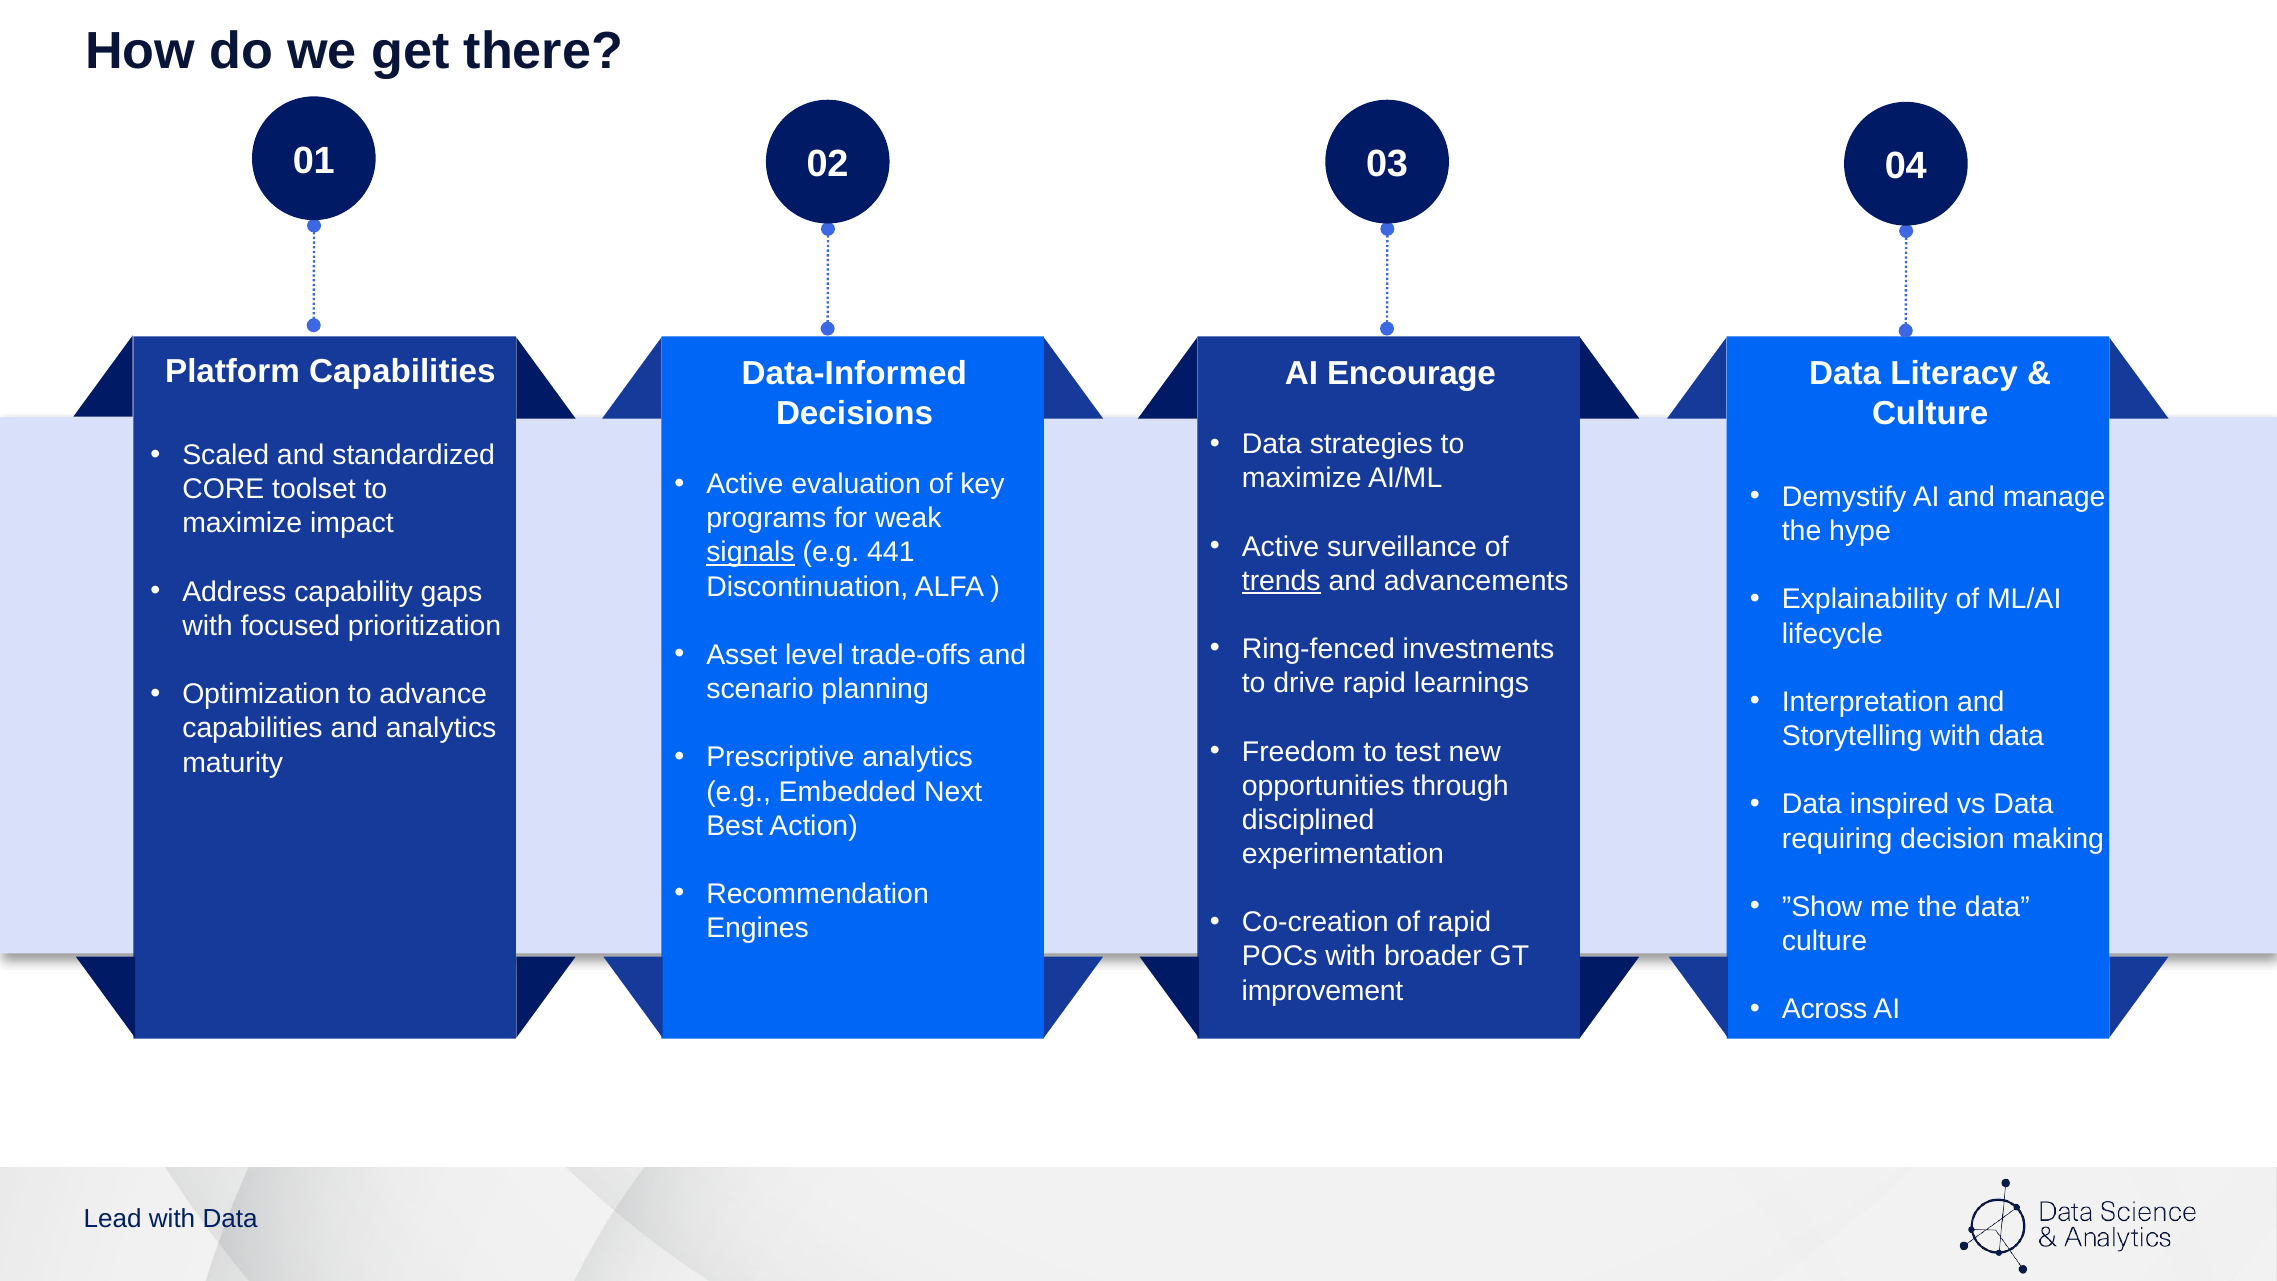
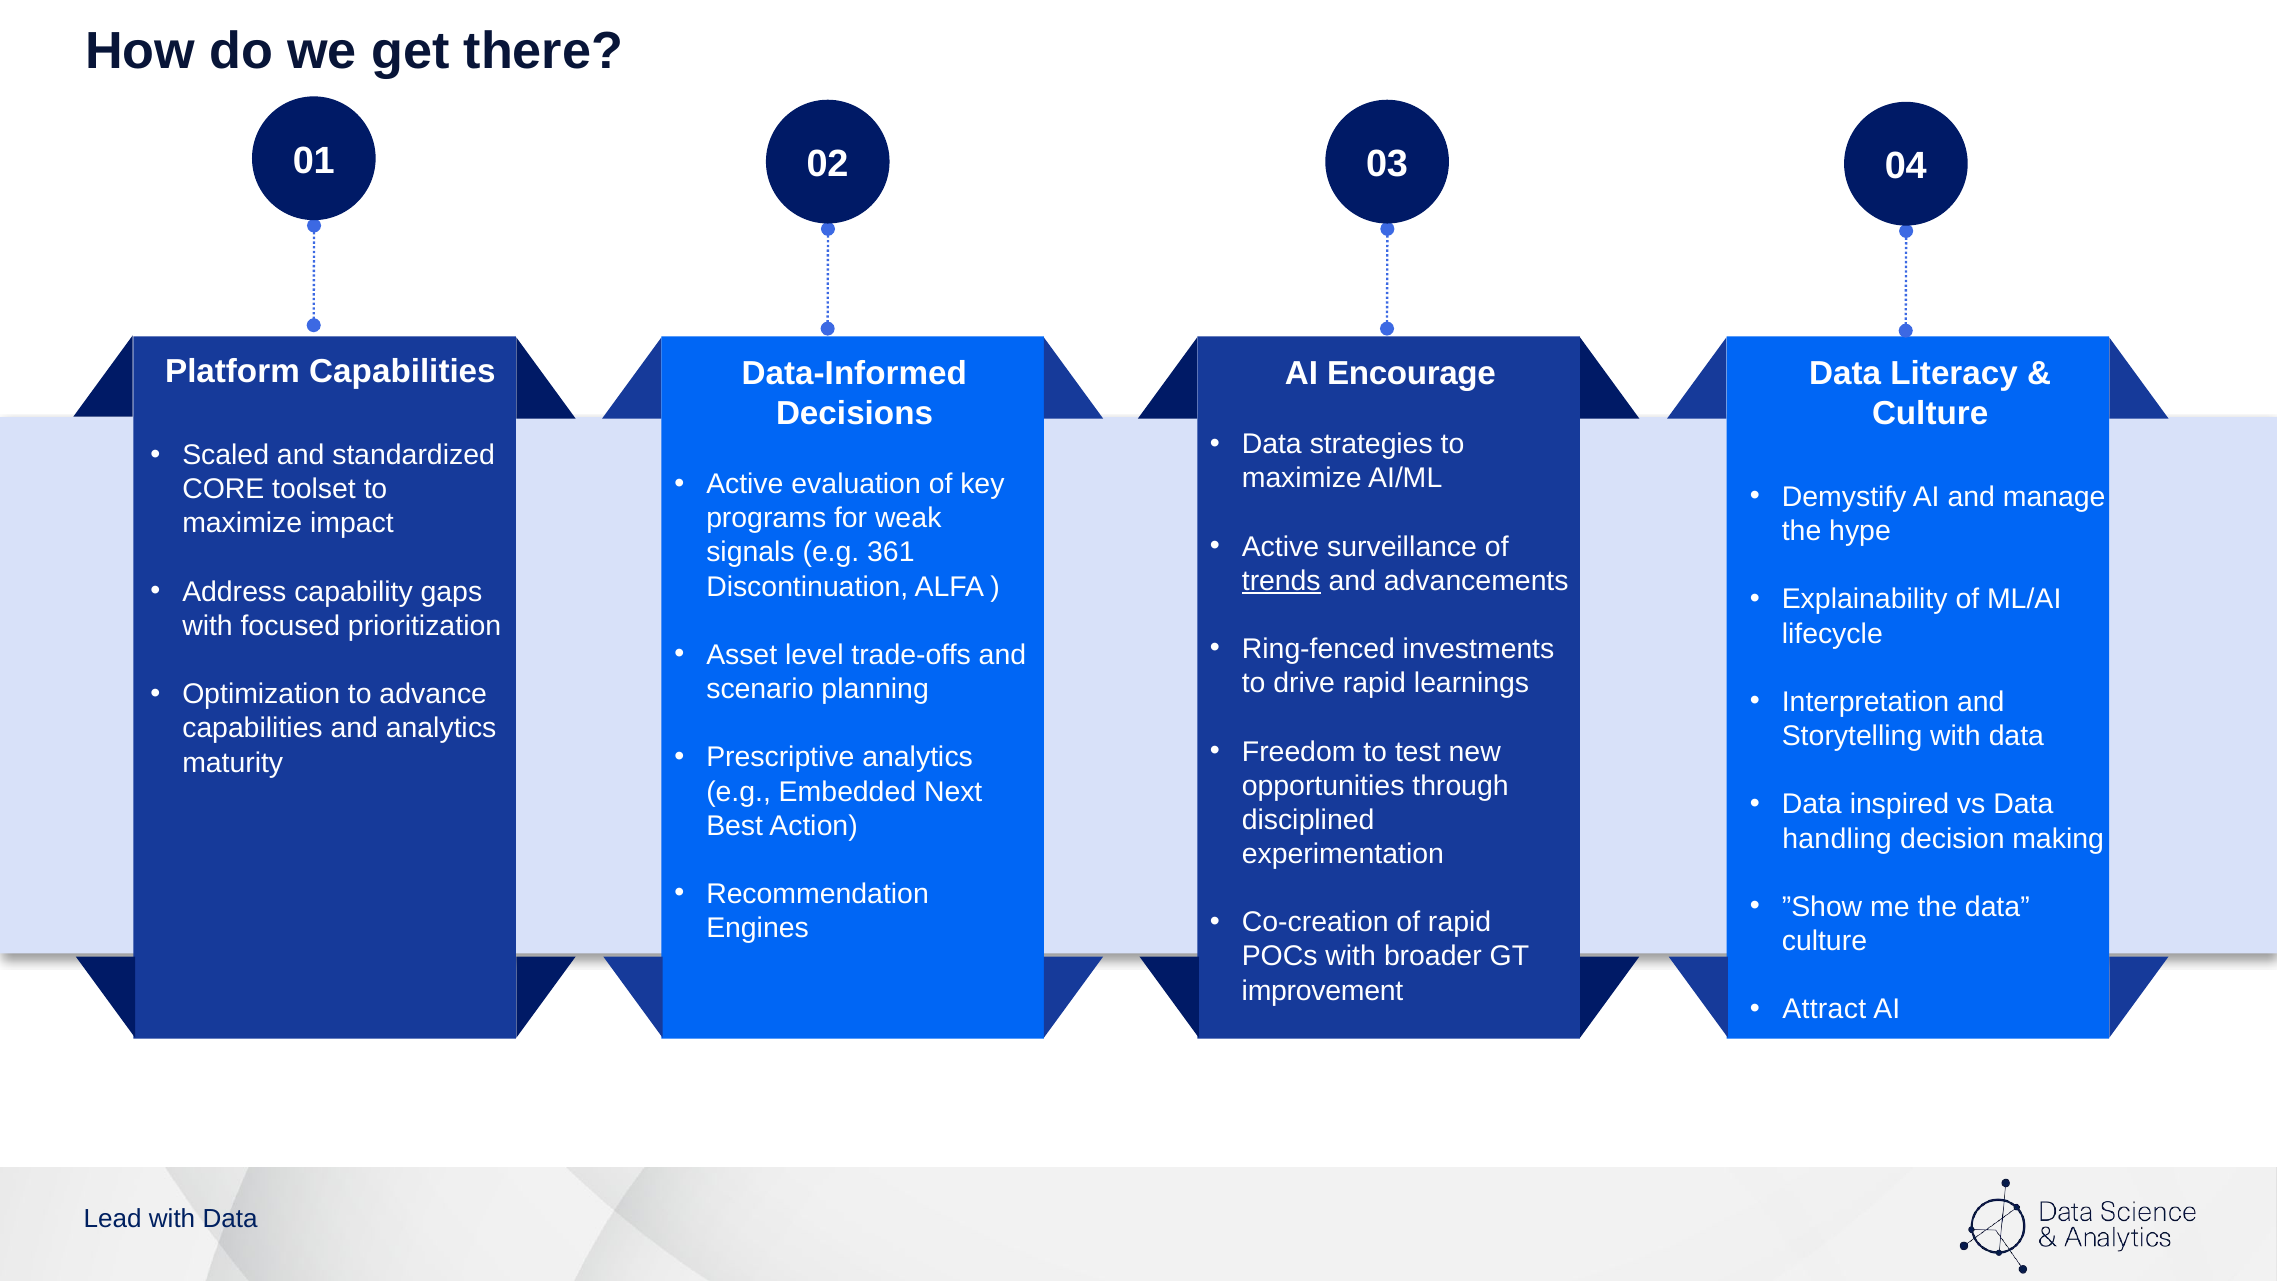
signals underline: present -> none (750, 552)
441: 441 -> 361 (891, 552)
requiring: requiring -> handling (1837, 839)
Across: Across -> Attract (1824, 1009)
